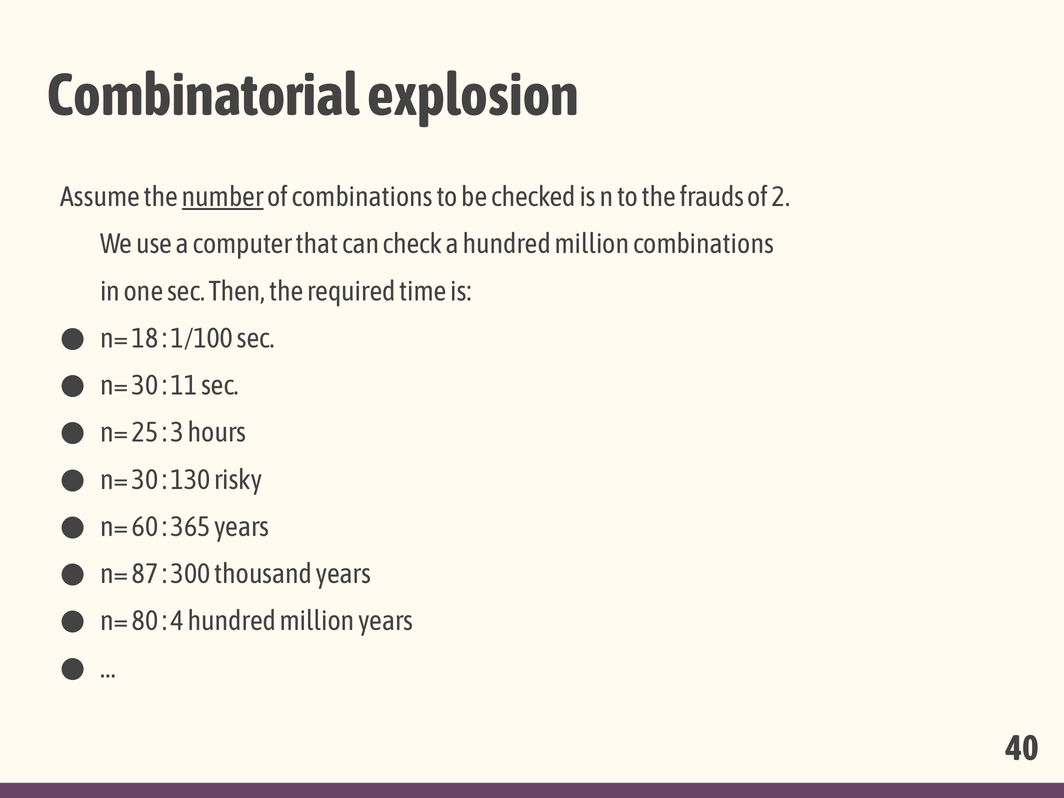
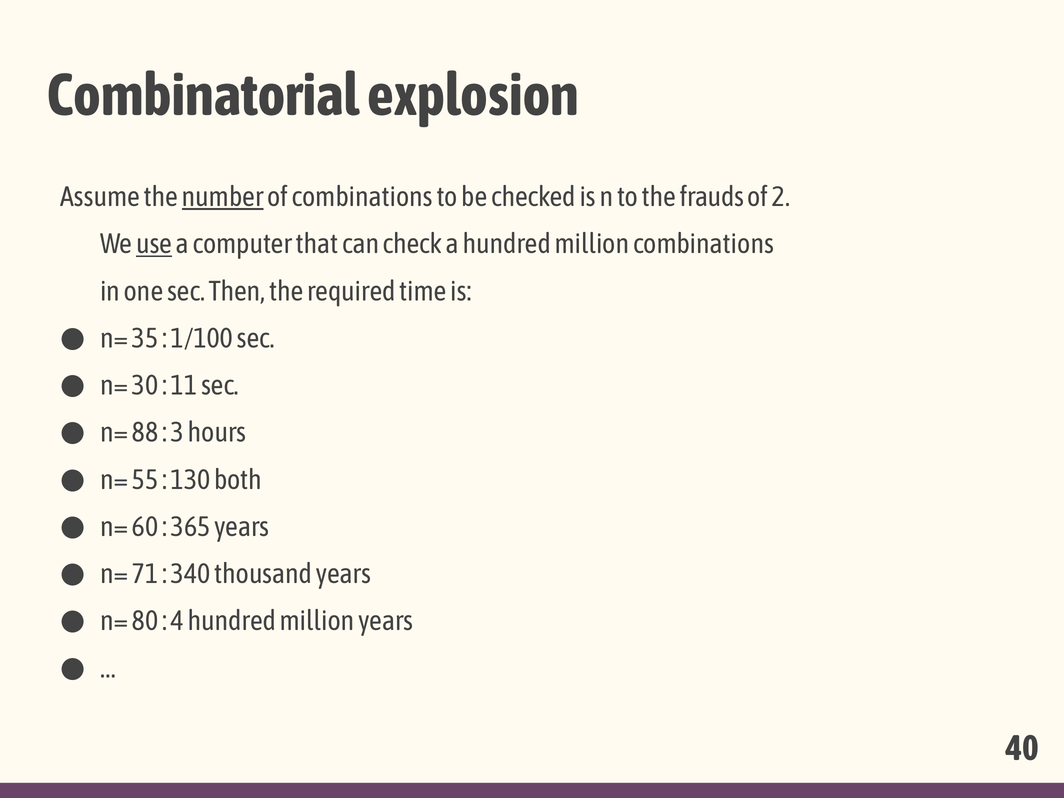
use underline: none -> present (154, 244)
18: 18 -> 35 (145, 338)
25: 25 -> 88 (145, 433)
30: 30 -> 55 (145, 480)
risky: risky -> both (238, 480)
87: 87 -> 71 (145, 574)
300: 300 -> 340 (191, 574)
